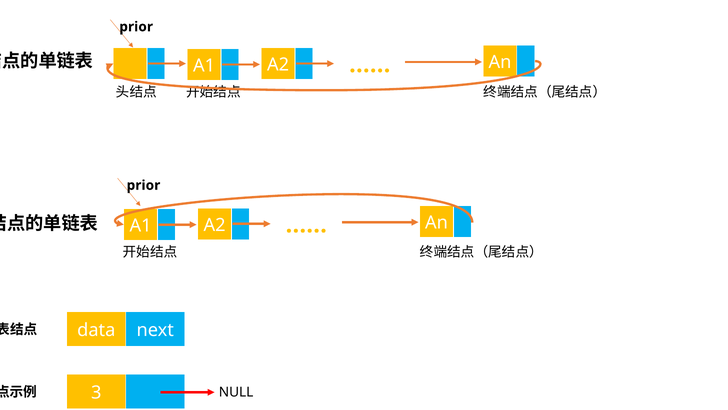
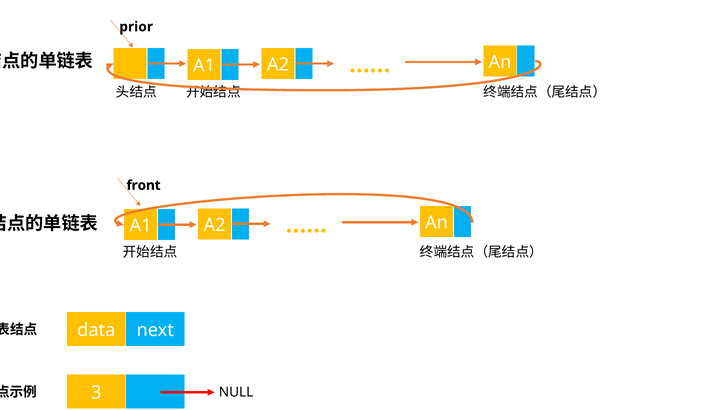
prior: prior -> front (144, 185)
